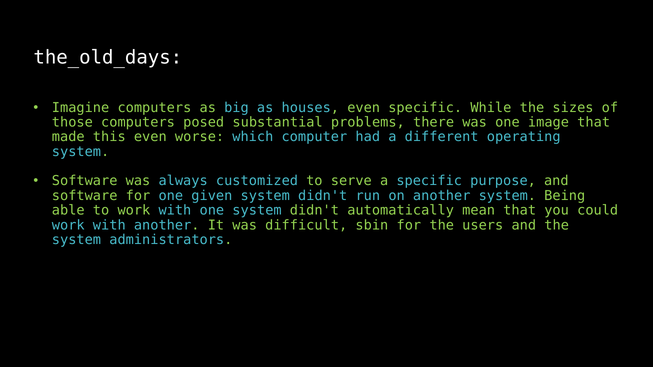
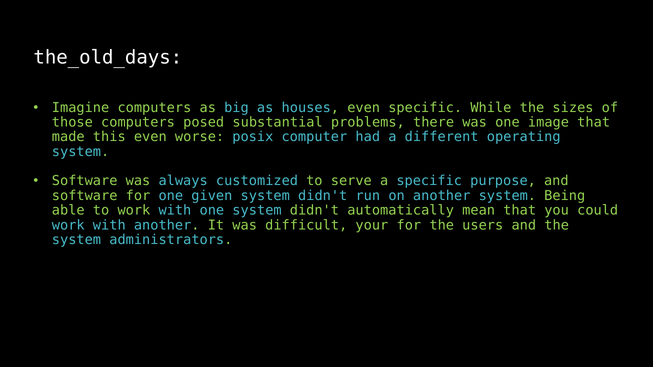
which: which -> posix (253, 137)
sbin: sbin -> your (372, 225)
